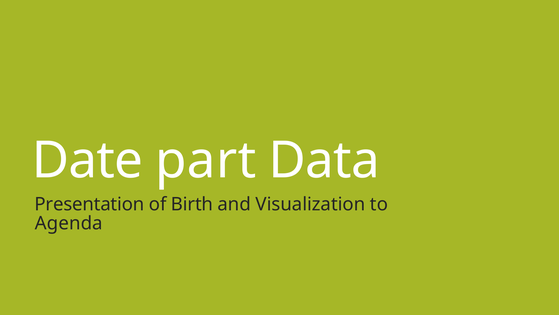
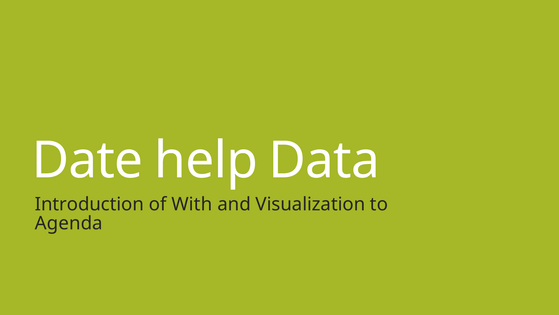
part: part -> help (206, 160)
Presentation: Presentation -> Introduction (89, 204)
Birth: Birth -> With (192, 204)
